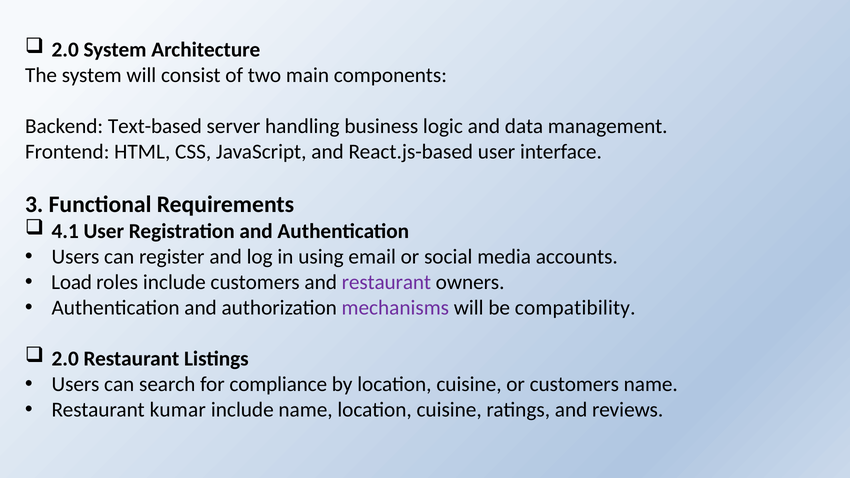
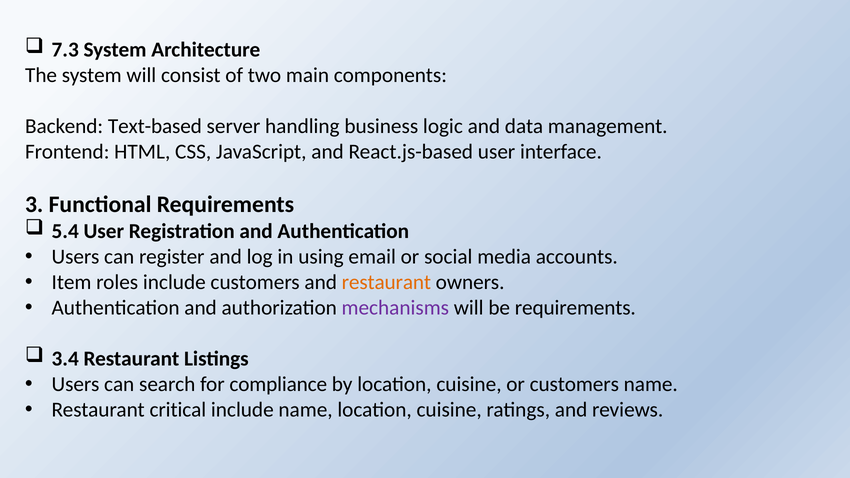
2.0: 2.0 -> 7.3 (65, 50)
4.1: 4.1 -> 5.4 (65, 231)
Load: Load -> Item (72, 282)
restaurant colour: purple -> orange (386, 282)
be compatibility: compatibility -> requirements (575, 308)
2.0: 2.0 -> 3.4 (65, 359)
kumar: kumar -> critical (178, 410)
